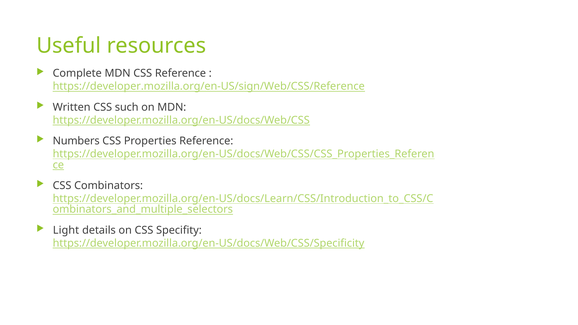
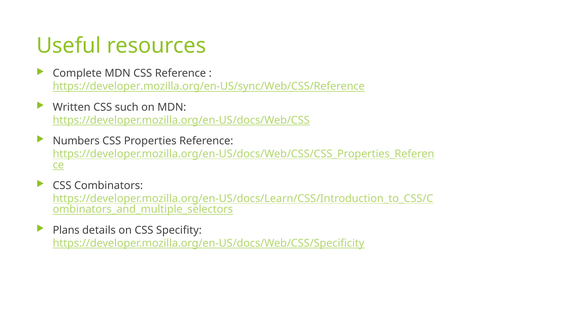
https://developer.mozilla.org/en-US/sign/Web/CSS/Reference: https://developer.mozilla.org/en-US/sign/Web/CSS/Reference -> https://developer.mozilla.org/en-US/sync/Web/CSS/Reference (209, 86)
Light: Light -> Plans (66, 230)
